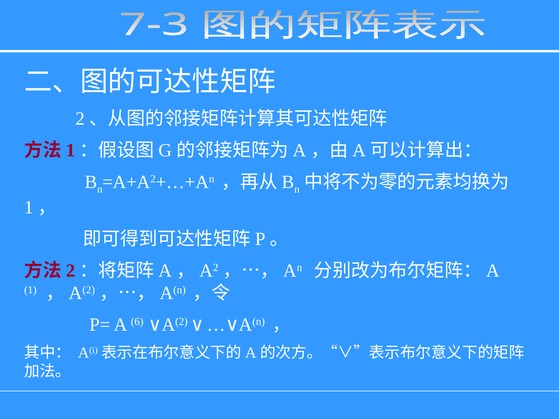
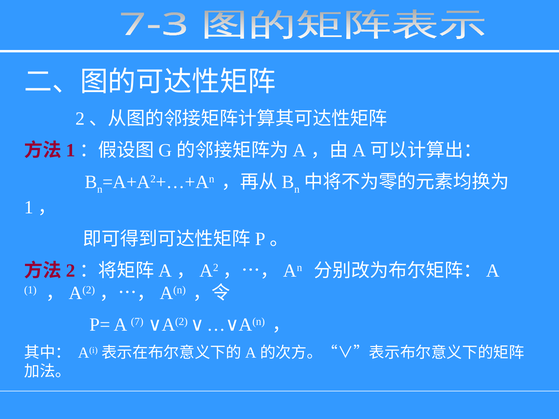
6: 6 -> 7 (137, 322)
